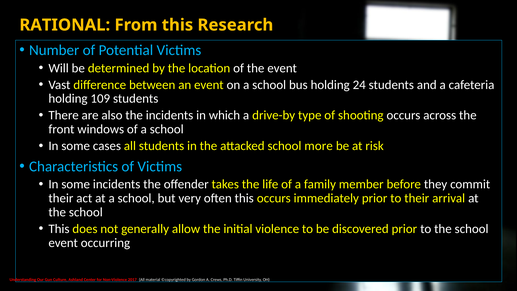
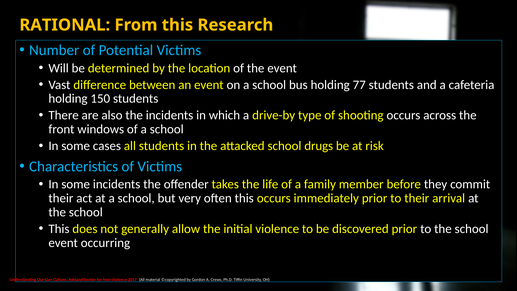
24: 24 -> 77 (359, 85)
109: 109 -> 150 (100, 99)
more: more -> drugs (319, 146)
